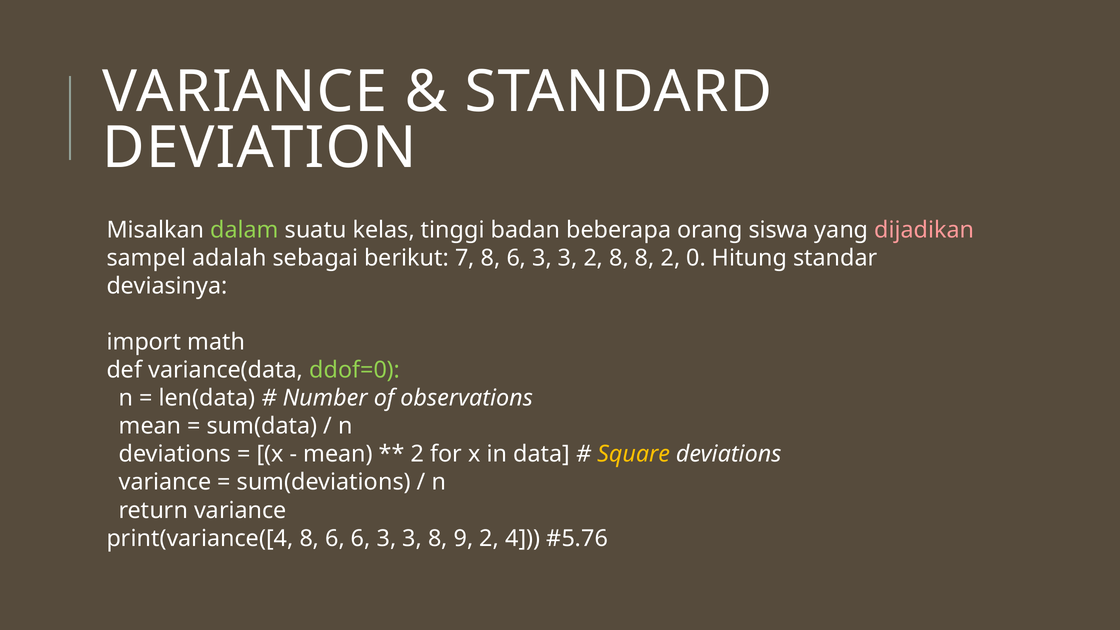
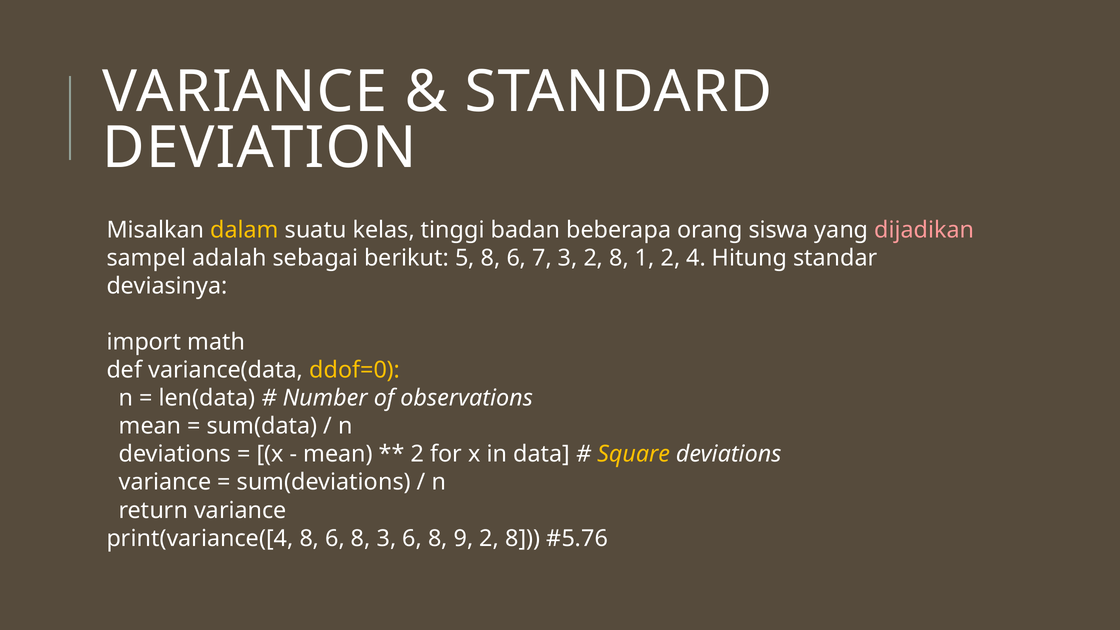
dalam colour: light green -> yellow (244, 230)
7: 7 -> 5 (465, 258)
8 6 3: 3 -> 7 (542, 258)
8 8: 8 -> 1 (645, 258)
0: 0 -> 4 (696, 258)
ddof=0 colour: light green -> yellow (355, 370)
8 6 6: 6 -> 8 (361, 538)
3: 3 -> 6 (412, 538)
9 2 4: 4 -> 8 (523, 538)
